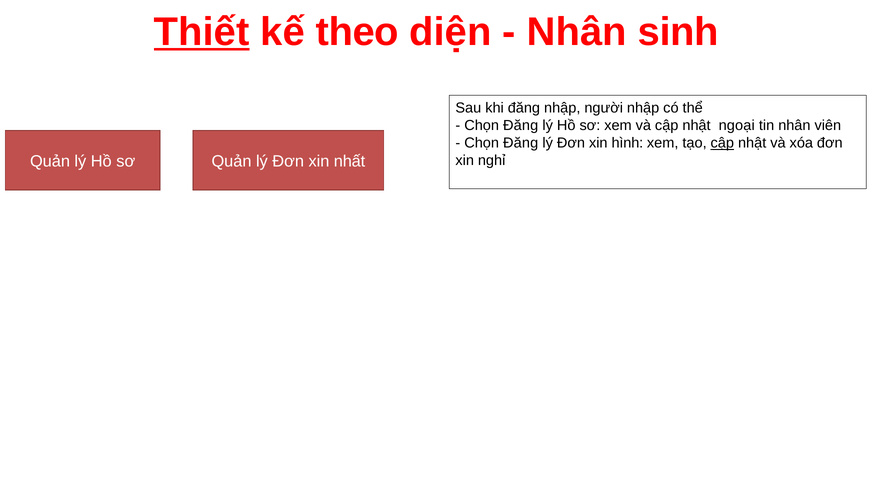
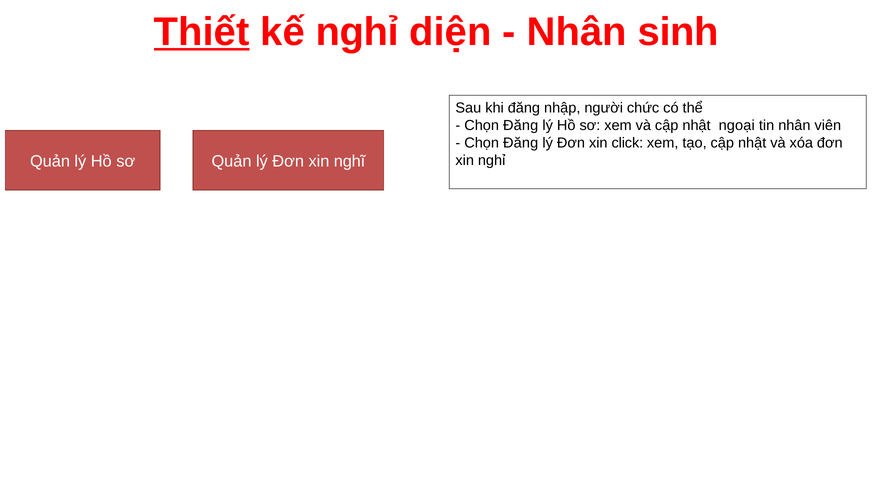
kế theo: theo -> nghỉ (357, 32)
người nhập: nhập -> chức (643, 108)
hình: hình -> click (627, 143)
cập underline: present -> none (722, 143)
nhất: nhất -> nghĩ (350, 161)
